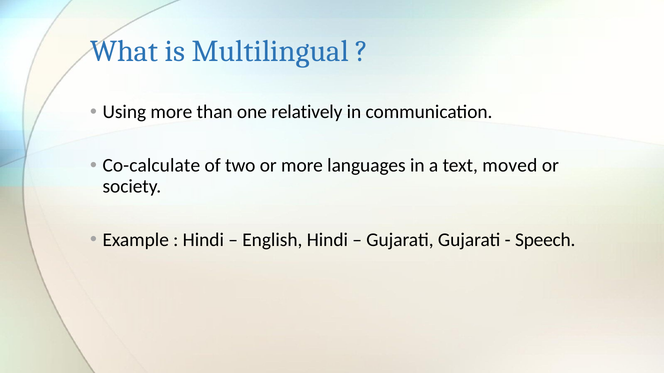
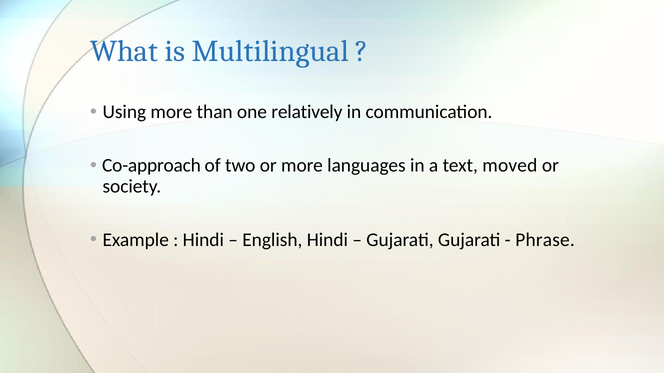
Co-calculate: Co-calculate -> Co-approach (151, 166)
Speech: Speech -> Phrase (545, 240)
